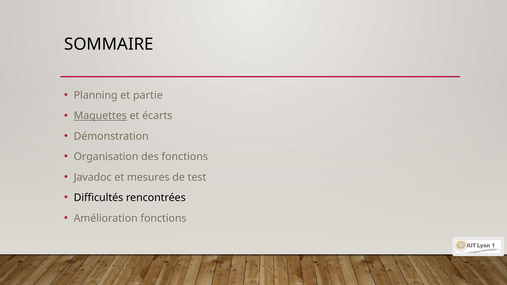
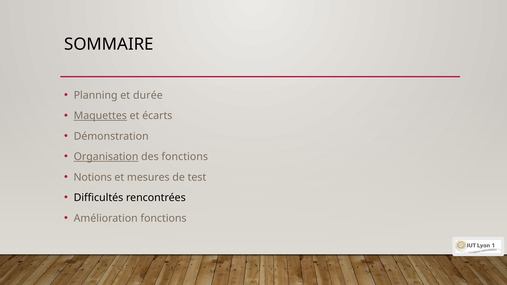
partie: partie -> durée (148, 95)
Organisation underline: none -> present (106, 157)
Javadoc: Javadoc -> Notions (93, 177)
